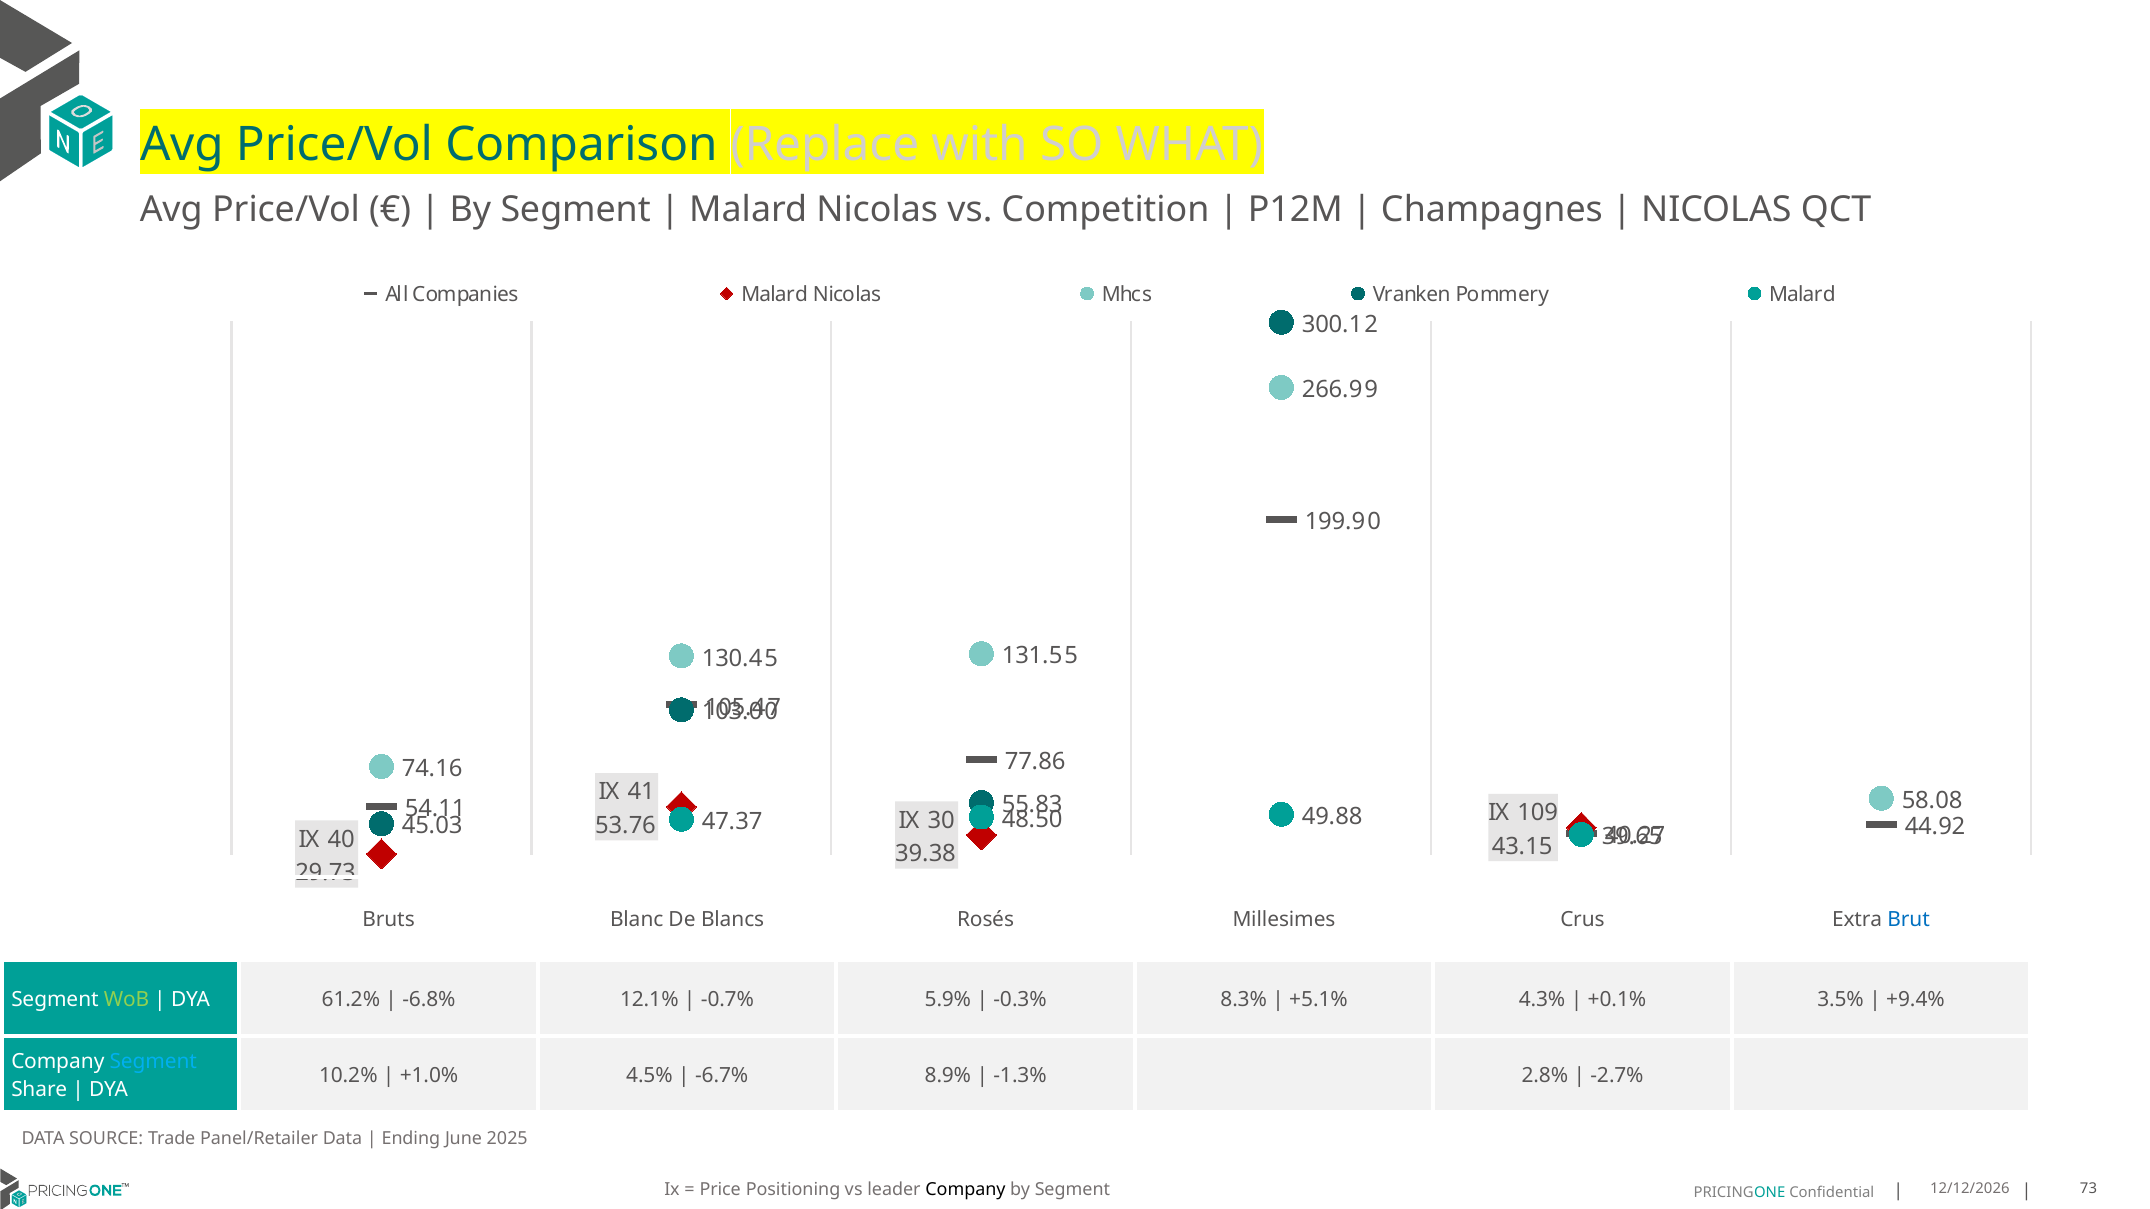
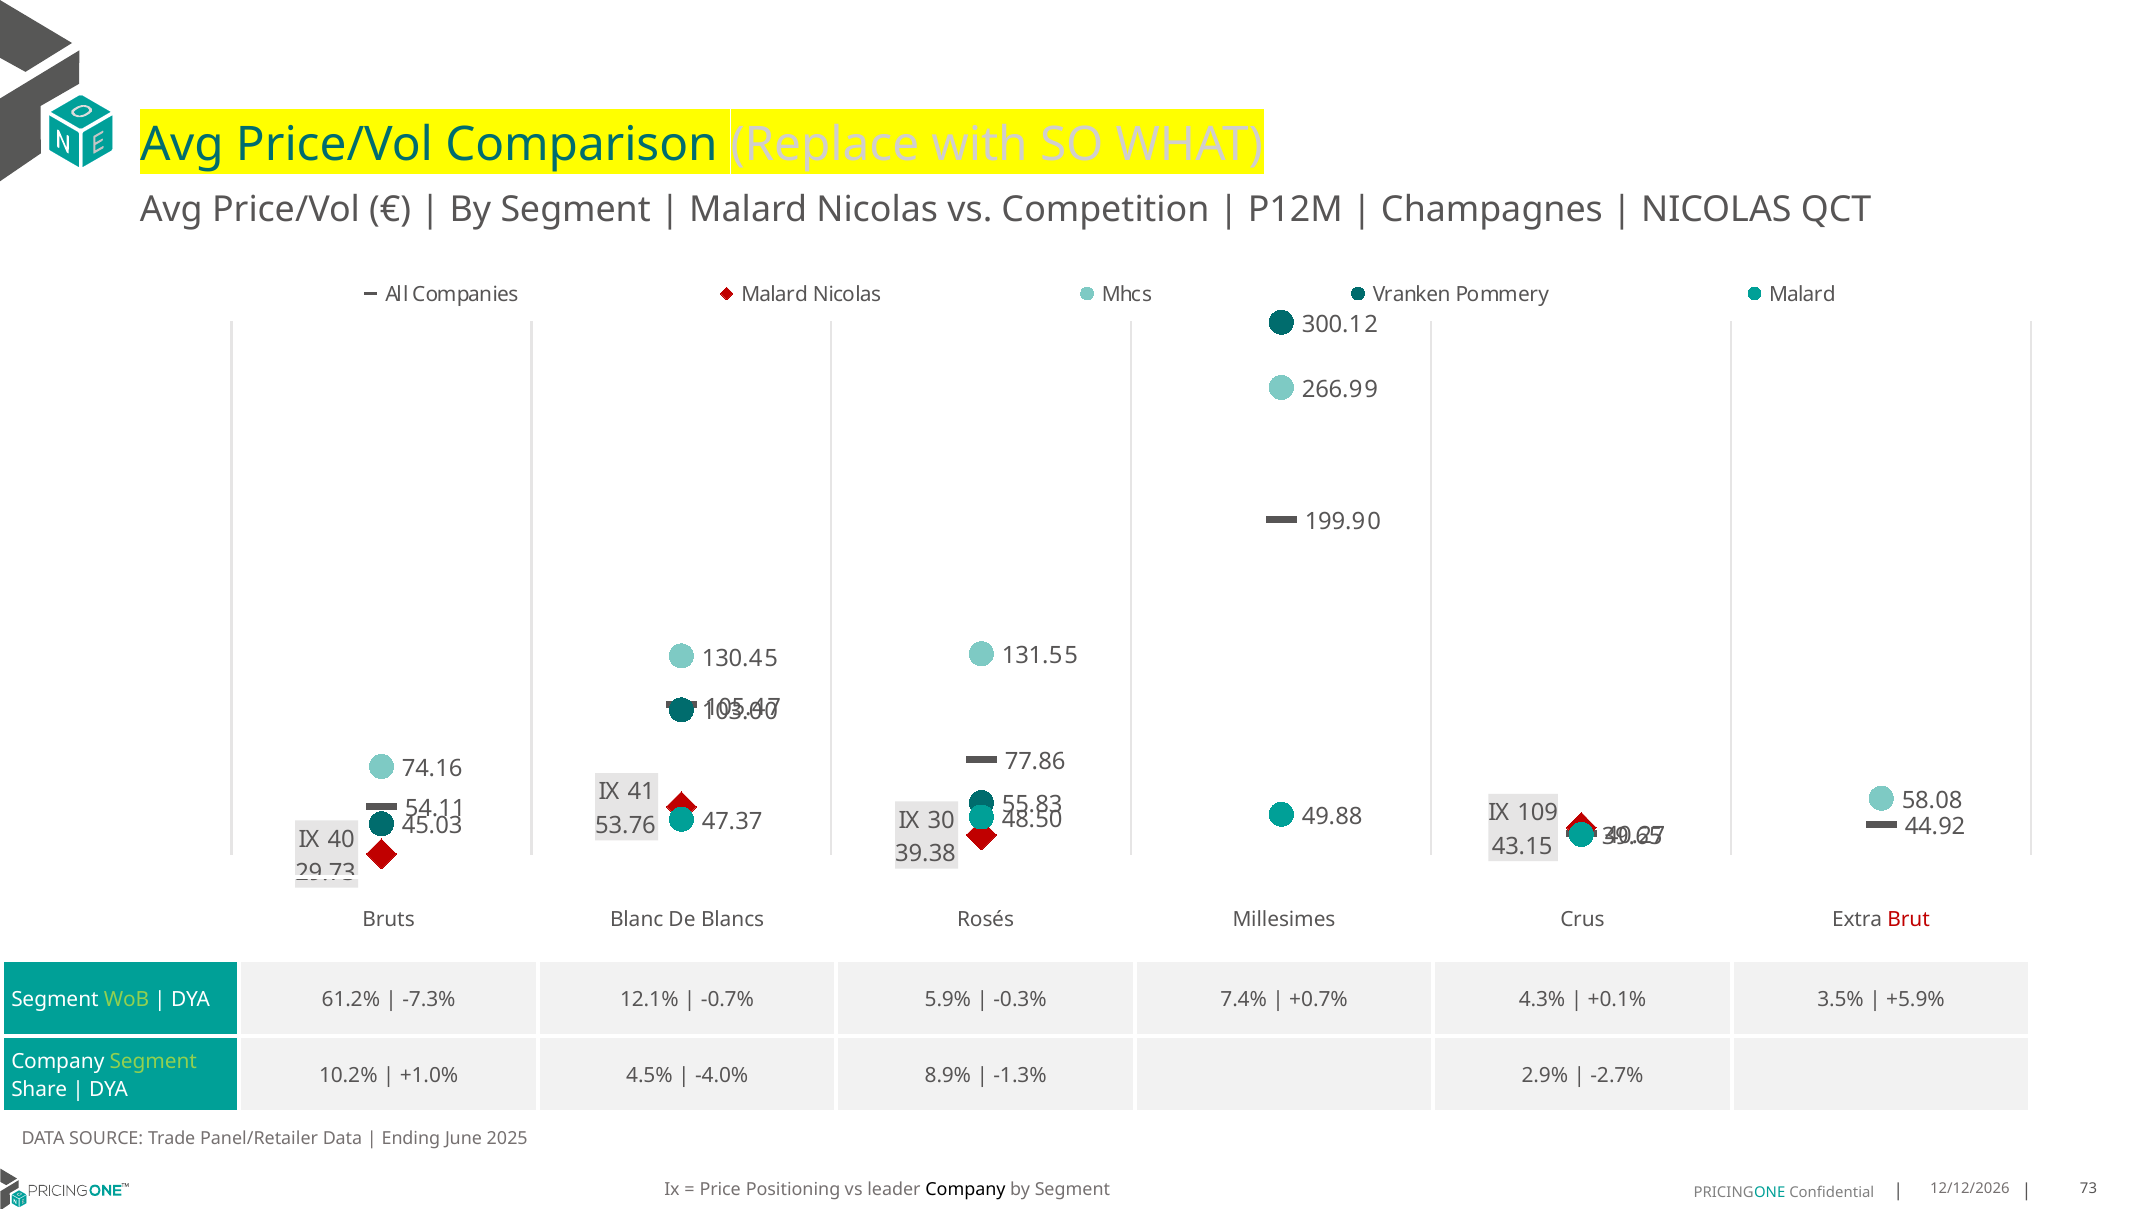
Brut colour: blue -> red (1909, 920)
-6.8%: -6.8% -> -7.3% (429, 1000)
8.3%: 8.3% -> 7.4% (1244, 1000)
+5.1%: +5.1% -> +0.7% (1319, 1000)
+9.4%: +9.4% -> +5.9% (1915, 1000)
Segment colour: light blue -> light green (153, 1062)
-6.7%: -6.7% -> -4.0% (722, 1076)
2.8%: 2.8% -> 2.9% (1545, 1076)
